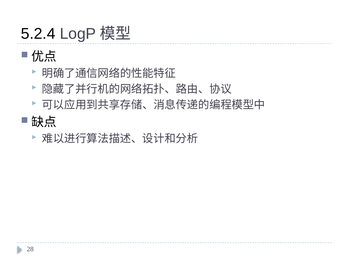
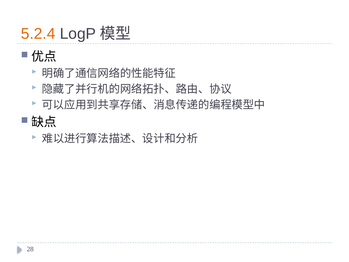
5.2.4 colour: black -> orange (38, 34)
